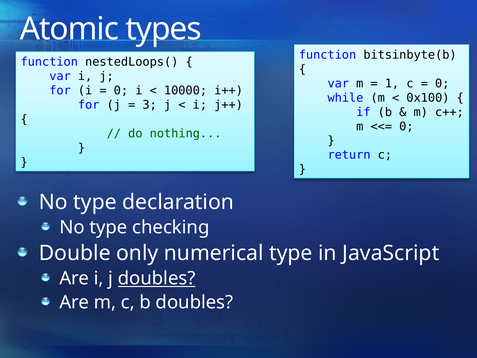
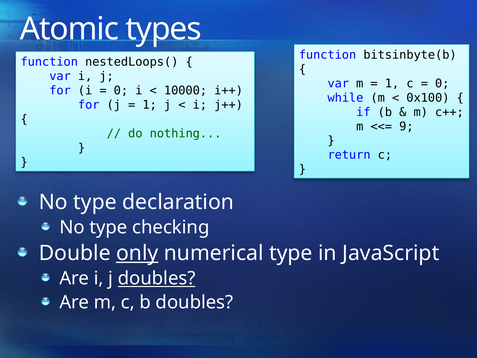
3: 3 -> 1 (150, 105)
0: 0 -> 9 (406, 126)
only underline: none -> present (137, 253)
